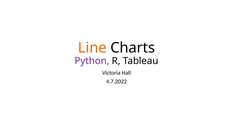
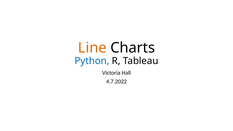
Python colour: purple -> blue (92, 61)
